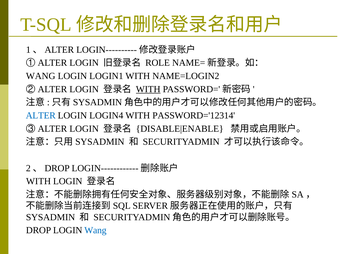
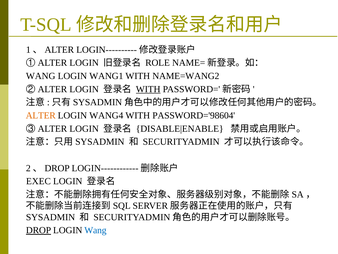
LOGIN1: LOGIN1 -> WANG1 (106, 76)
NAME=LOGIN2: NAME=LOGIN2 -> NAME=WANG2 (186, 76)
ALTER colour: blue -> orange (41, 115)
LOGIN4: LOGIN4 -> WANG4 (106, 115)
PASSWORD='12314: PASSWORD='12314 -> PASSWORD='98604 (194, 115)
WITH: WITH -> EXEC (38, 181)
DROP underline: none -> present (39, 230)
